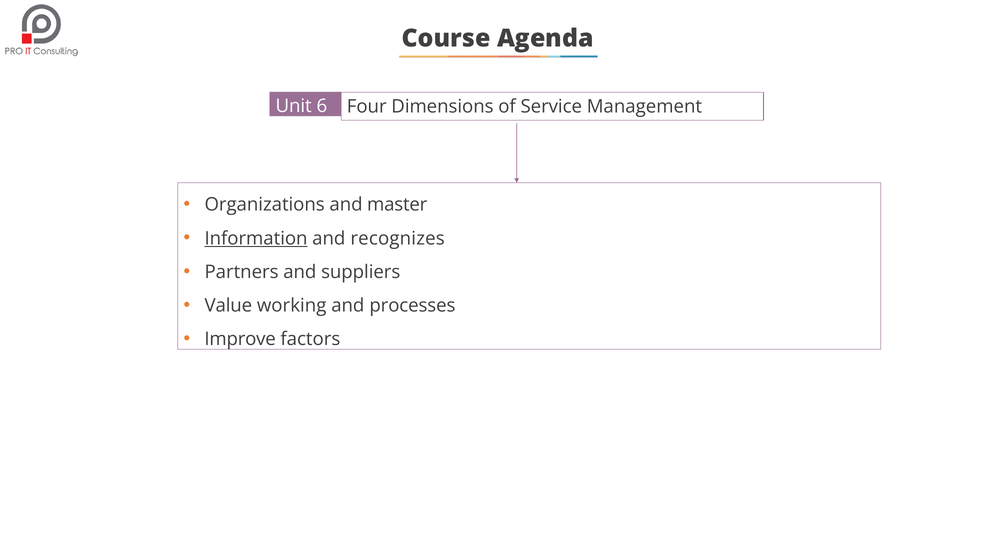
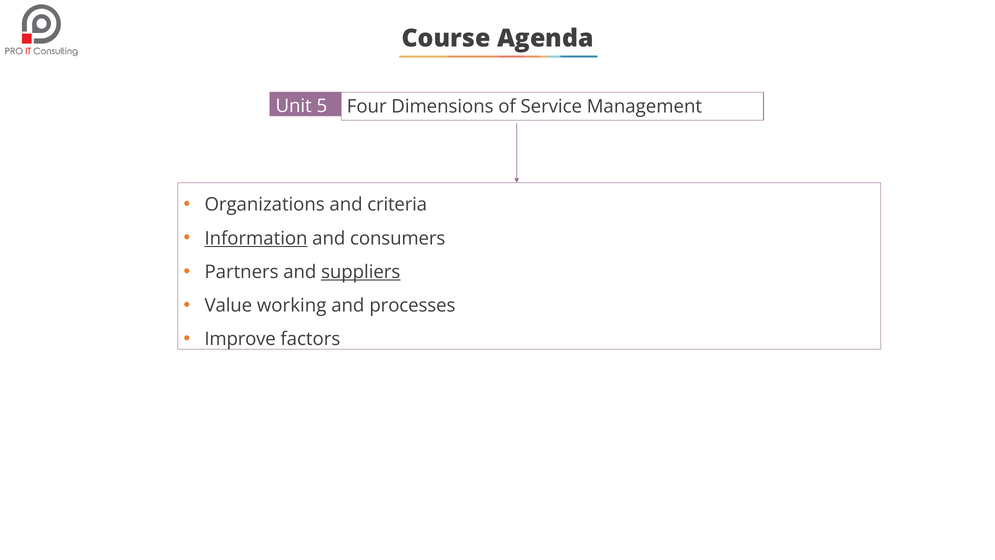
6: 6 -> 5 (322, 106)
master: master -> criteria (397, 205)
recognizes: recognizes -> consumers (398, 238)
suppliers underline: none -> present (361, 272)
